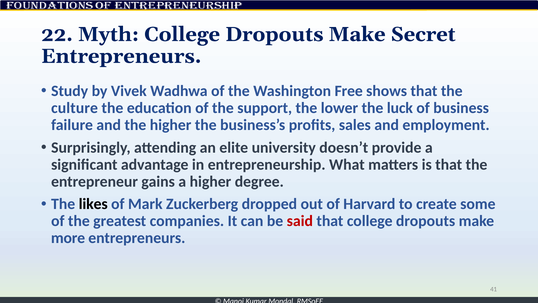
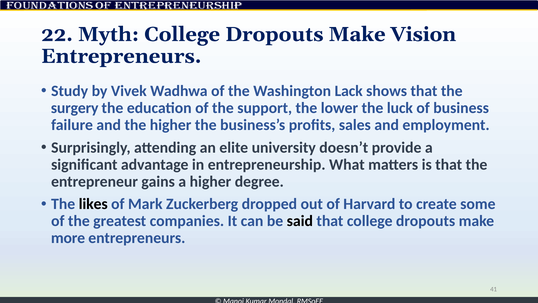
Secret: Secret -> Vision (423, 34)
Free: Free -> Lack (349, 91)
culture: culture -> surgery (75, 108)
said colour: red -> black (300, 221)
